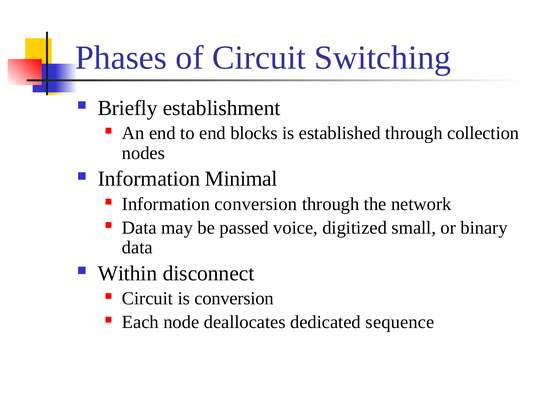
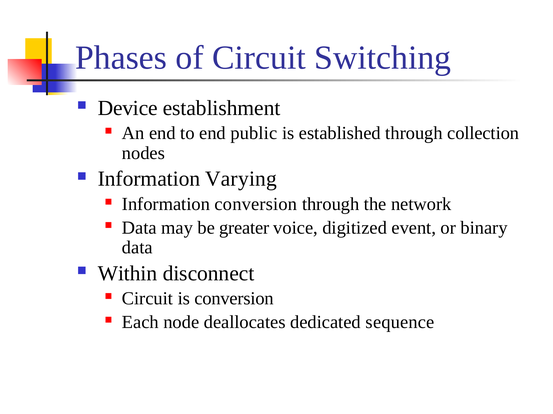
Briefly: Briefly -> Device (128, 108)
blocks: blocks -> public (254, 133)
Minimal: Minimal -> Varying (241, 179)
passed: passed -> greater (244, 228)
small: small -> event (414, 228)
